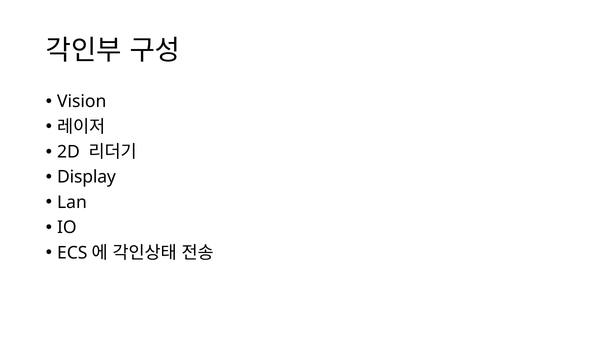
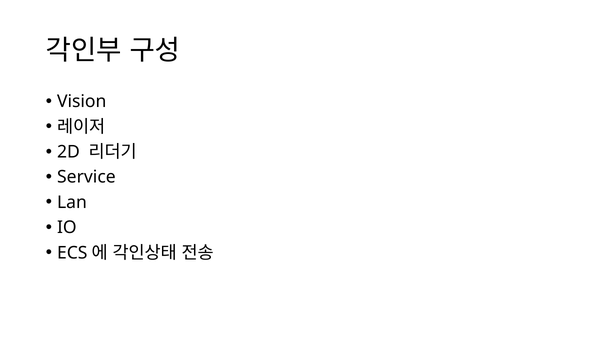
Display: Display -> Service (86, 177)
